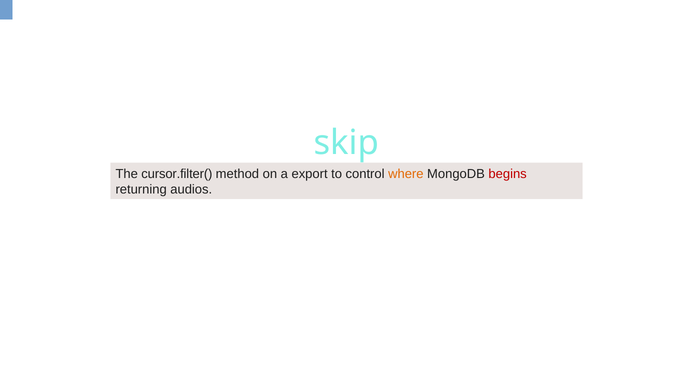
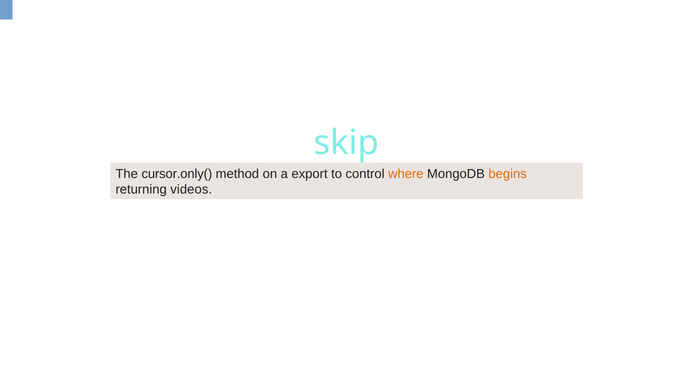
cursor.filter(: cursor.filter( -> cursor.only( (177, 174)
begins colour: red -> orange (508, 174)
audios: audios -> videos (191, 190)
